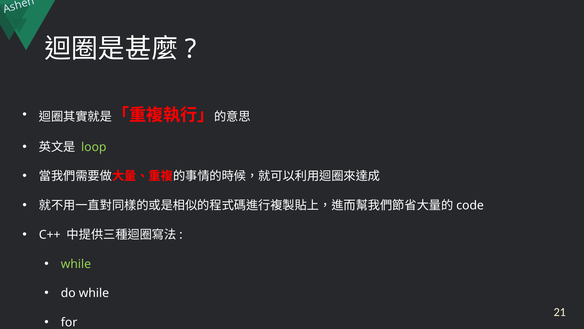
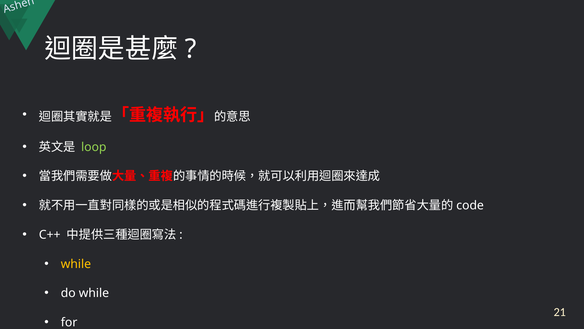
while colour: light green -> yellow (76, 264)
